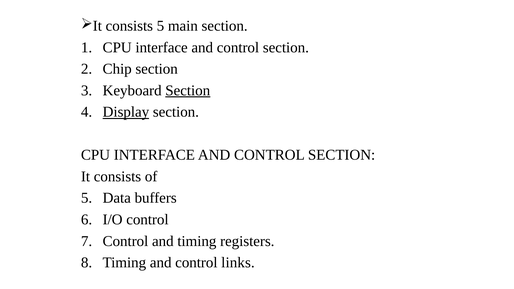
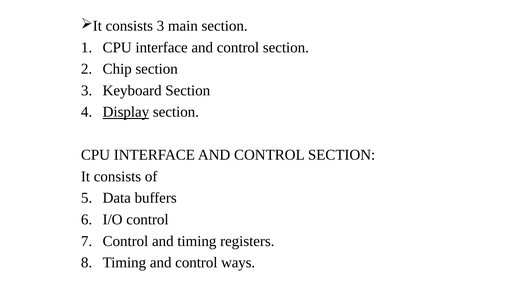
consists 5: 5 -> 3 (160, 26)
Section underline: present -> none (188, 91)
links: links -> ways (238, 263)
